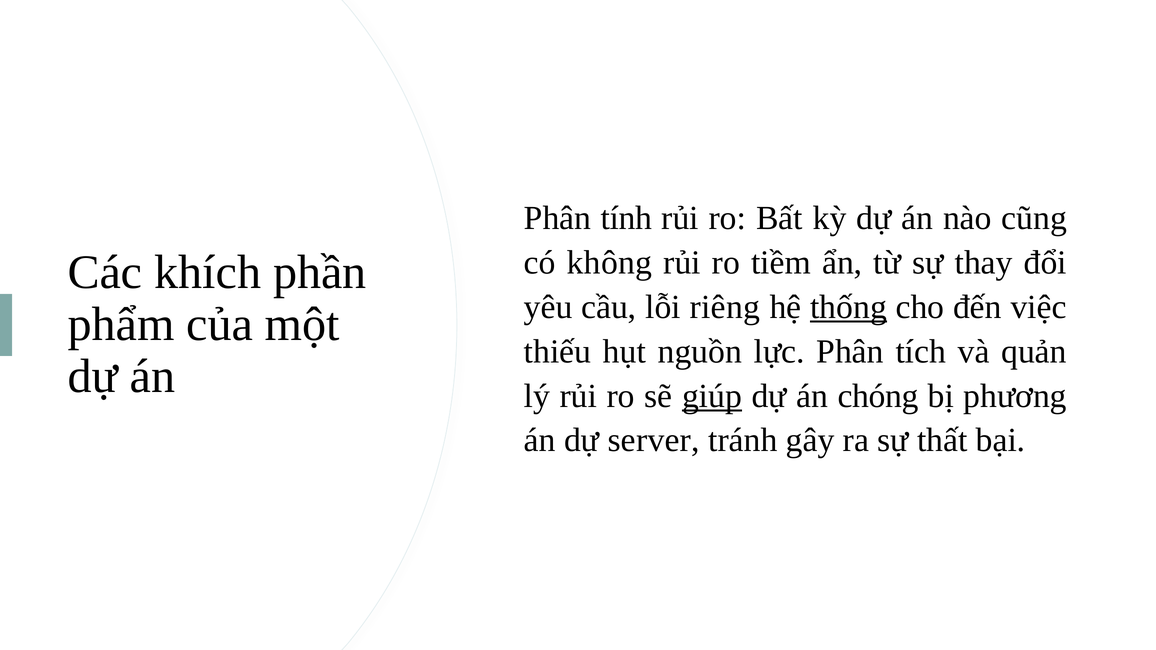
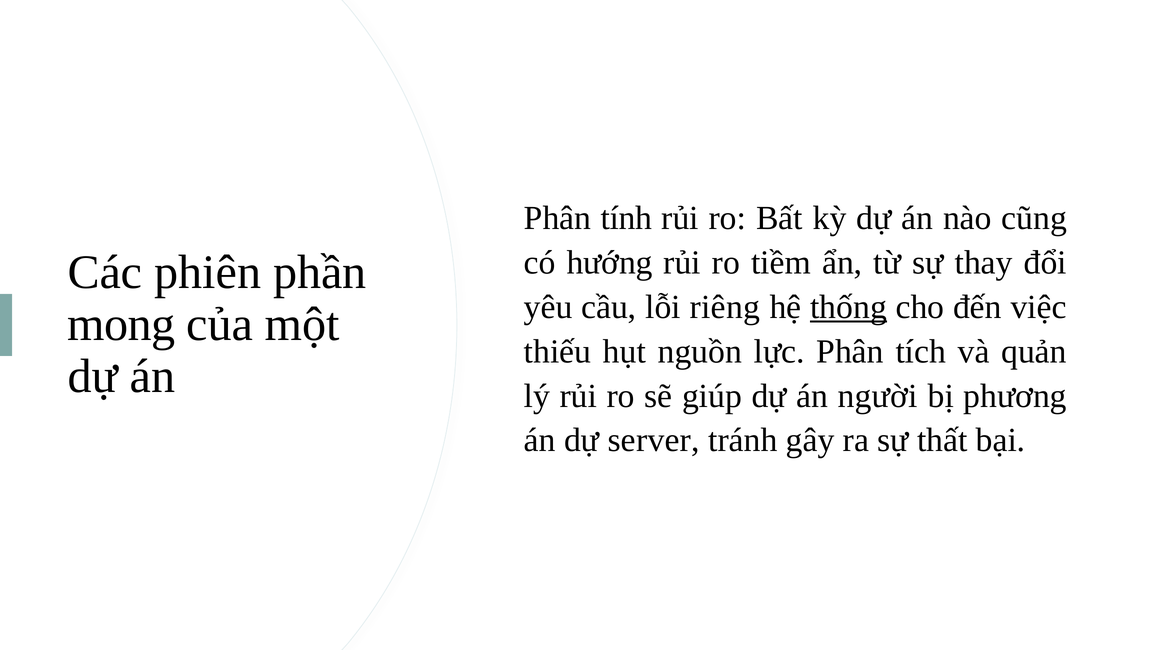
không: không -> hướng (610, 263)
khích: khích -> phiên (208, 272)
phẩm: phẩm -> mong (121, 324)
giúp underline: present -> none (712, 396)
chóng: chóng -> người (878, 396)
